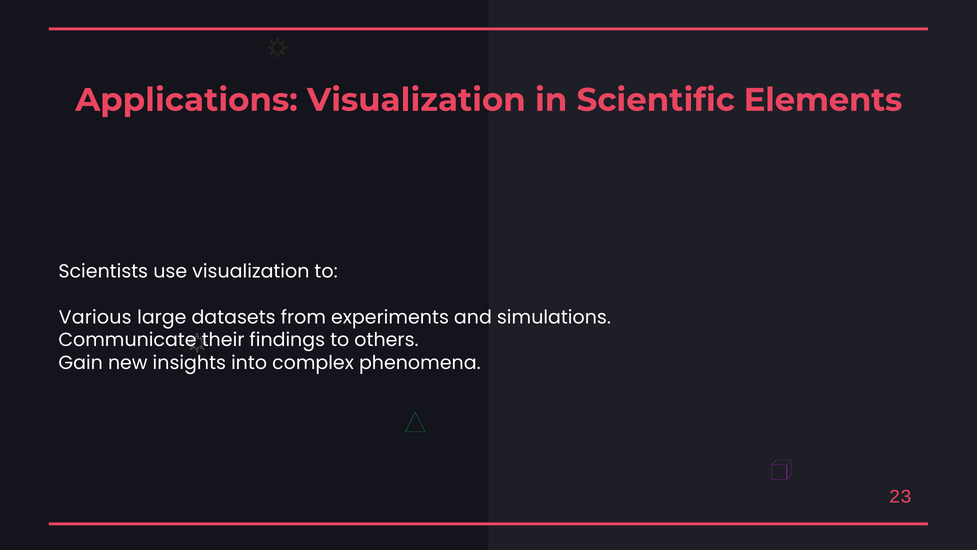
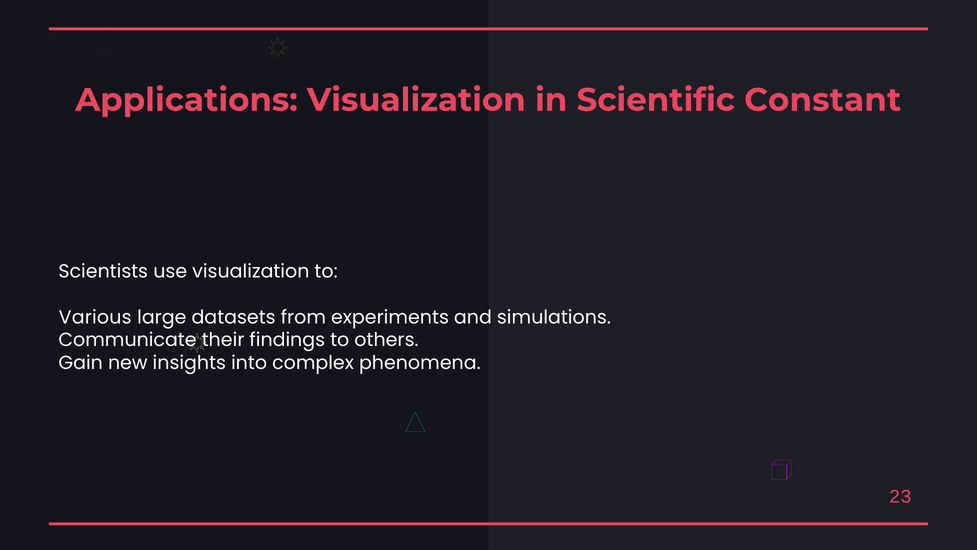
Elements: Elements -> Constant (823, 100)
